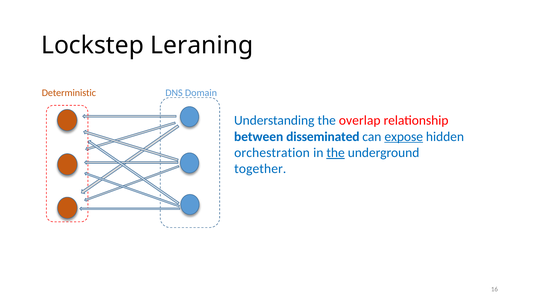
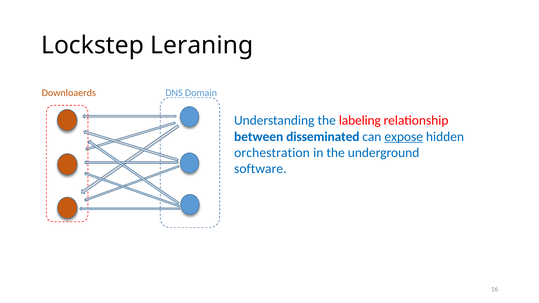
Deterministic: Deterministic -> Downloaerds (69, 93)
overlap: overlap -> labeling (360, 120)
the underline: present -> none (336, 153)
together: together -> software (260, 169)
